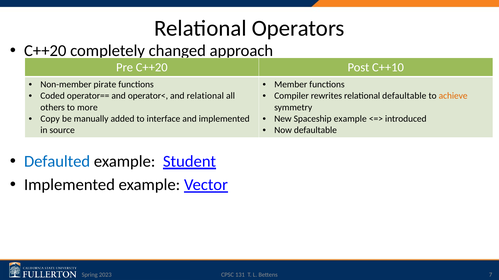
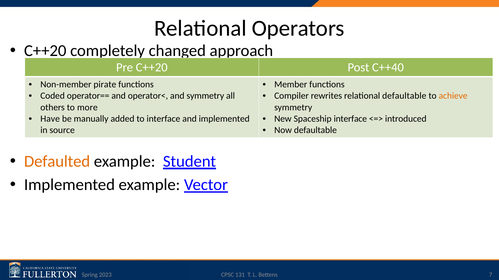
C++10: C++10 -> C++40 (388, 68)
and relational: relational -> symmetry (205, 96)
Copy: Copy -> Have (50, 119)
Spaceship example: example -> interface (350, 119)
Defaulted colour: blue -> orange (57, 162)
